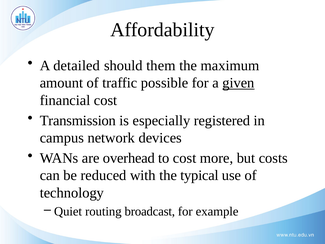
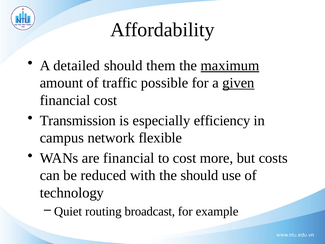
maximum underline: none -> present (230, 65)
registered: registered -> efficiency (222, 120)
devices: devices -> flexible (160, 138)
are overhead: overhead -> financial (129, 158)
the typical: typical -> should (199, 175)
